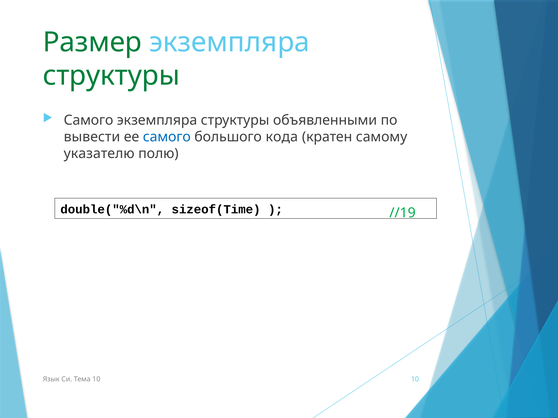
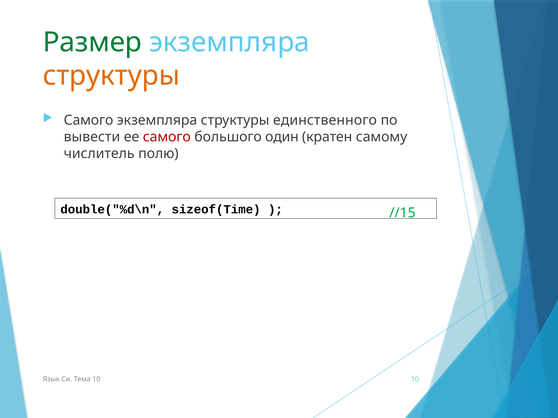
структуры colour: green -> orange (111, 76)
объявленными: объявленными -> единственного (325, 120)
самого colour: blue -> red (167, 137)
кода: кода -> один (282, 137)
указателю: указателю -> числитель (99, 154)
//19: //19 -> //15 (403, 213)
